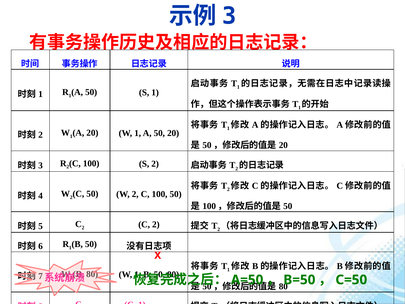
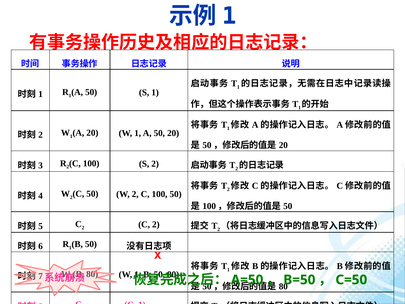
3: 3 -> 1 (229, 16)
